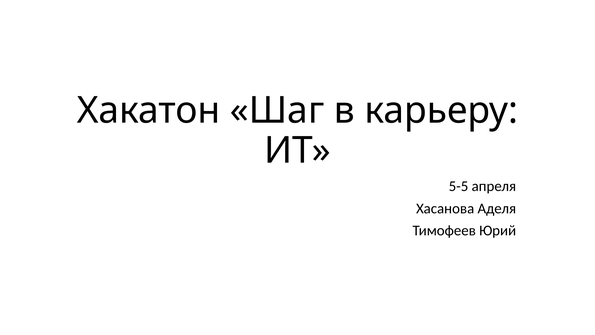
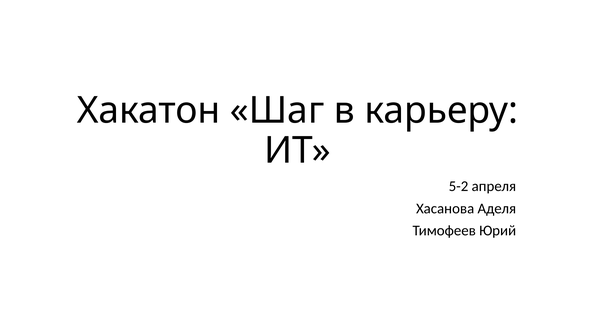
5-5: 5-5 -> 5-2 (458, 186)
